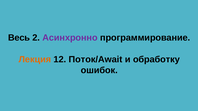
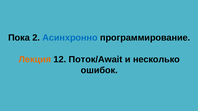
Весь: Весь -> Пока (19, 38)
Асинхронно colour: purple -> blue (70, 38)
обработку: обработку -> несколько (156, 60)
